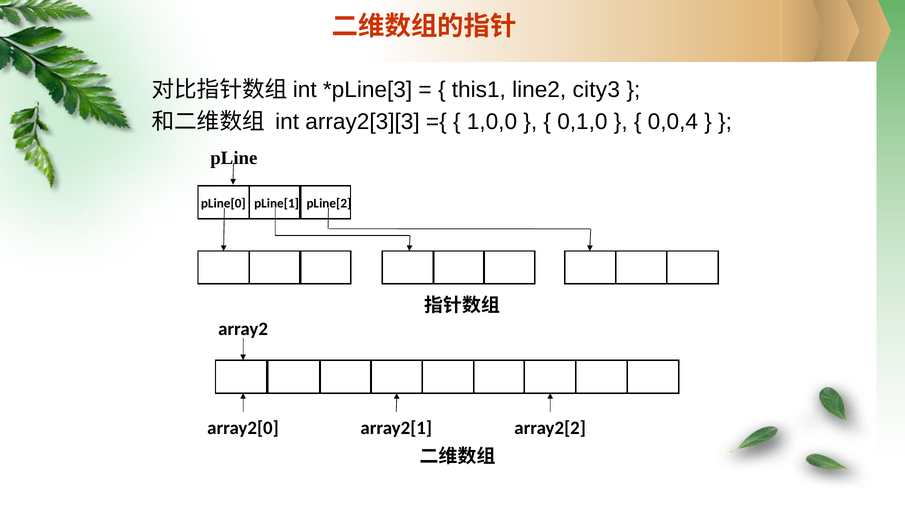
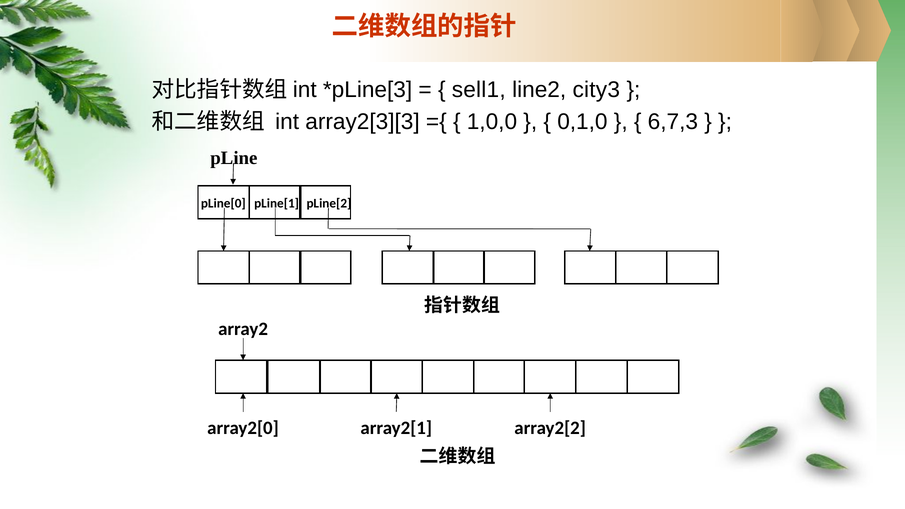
this1: this1 -> sell1 (479, 90)
0,0,4: 0,0,4 -> 6,7,3 (673, 122)
